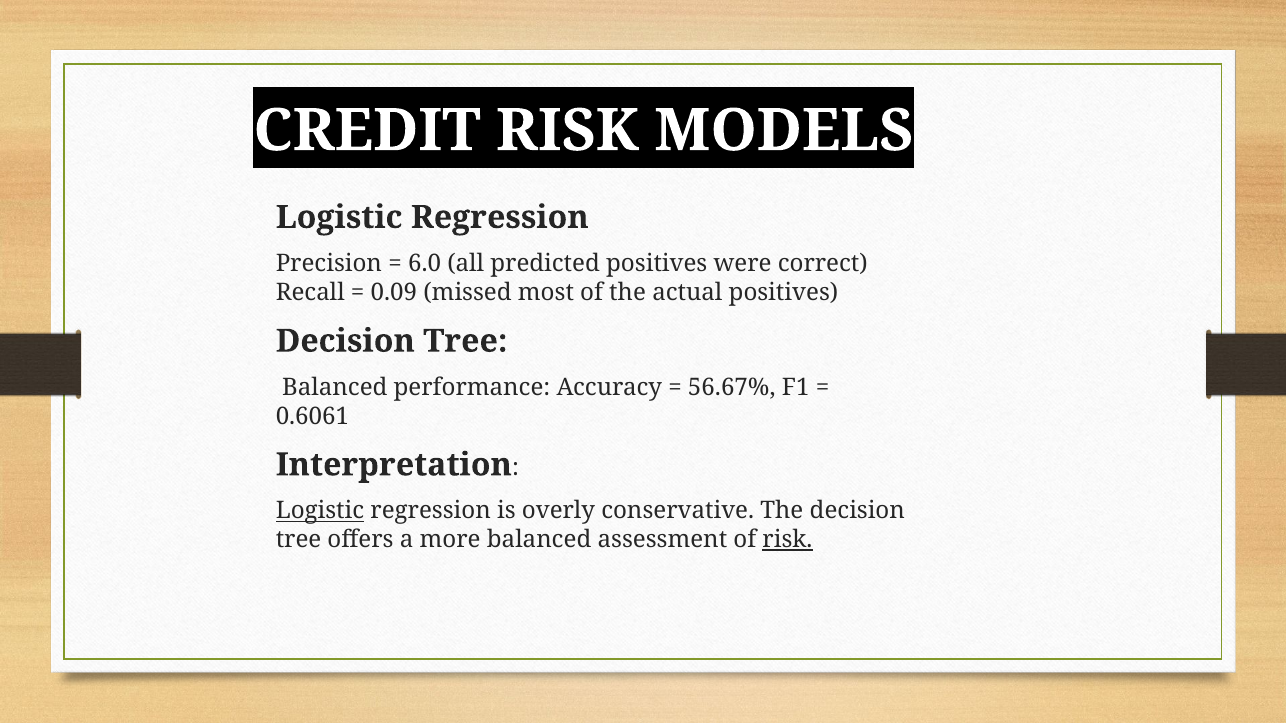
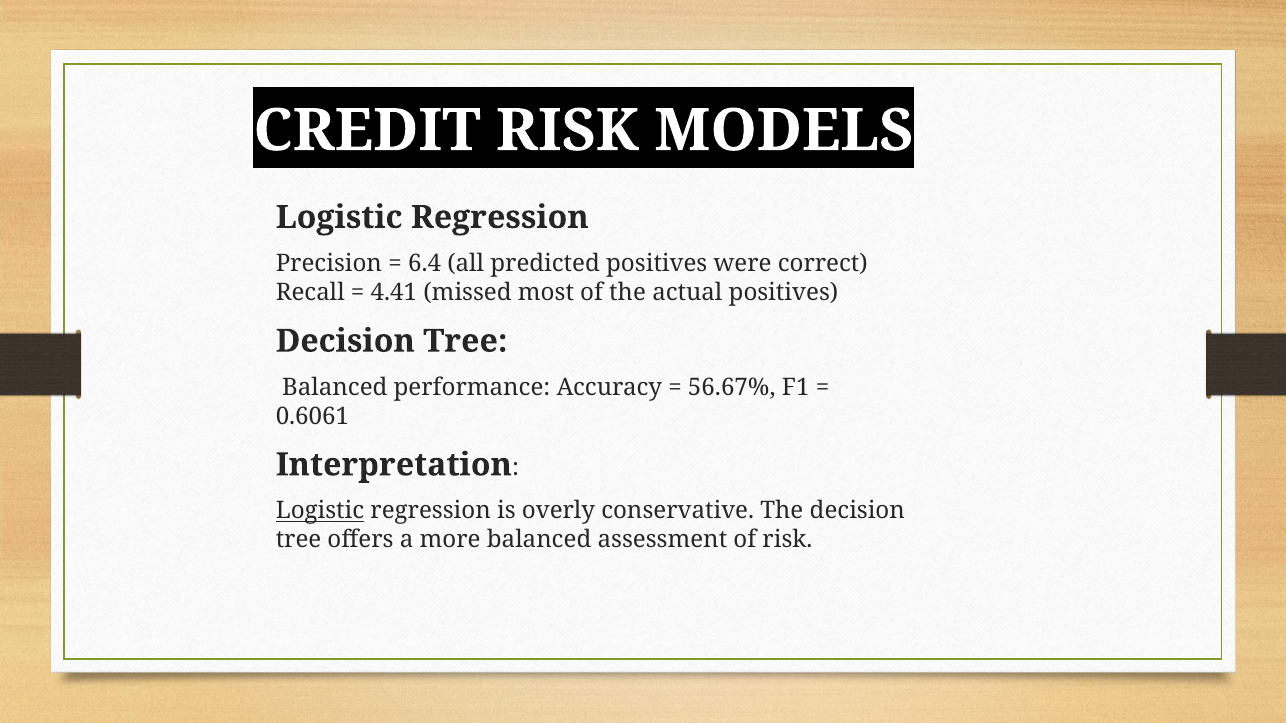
6.0: 6.0 -> 6.4 (425, 264)
0.09: 0.09 -> 4.41 (394, 292)
risk underline: present -> none (787, 540)
